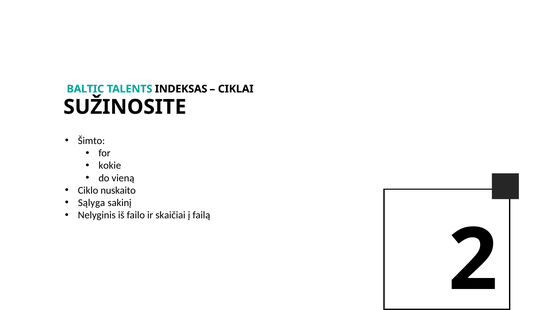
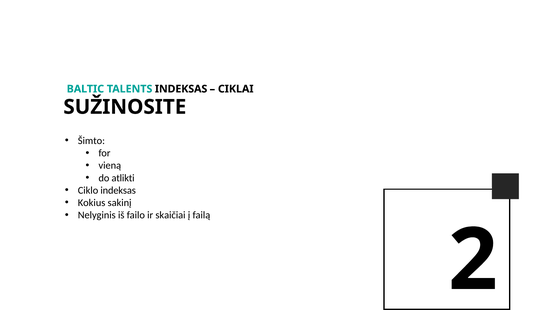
kokie: kokie -> vieną (110, 166)
vieną: vieną -> atlikti (123, 178)
Ciklo nuskaito: nuskaito -> indeksas (118, 190)
Sąlyga: Sąlyga -> Kokius (92, 203)
